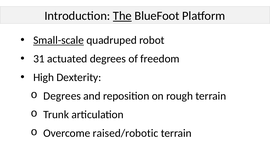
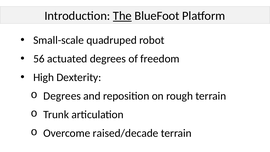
Small-scale underline: present -> none (59, 40)
31: 31 -> 56 (39, 59)
raised/robotic: raised/robotic -> raised/decade (126, 133)
